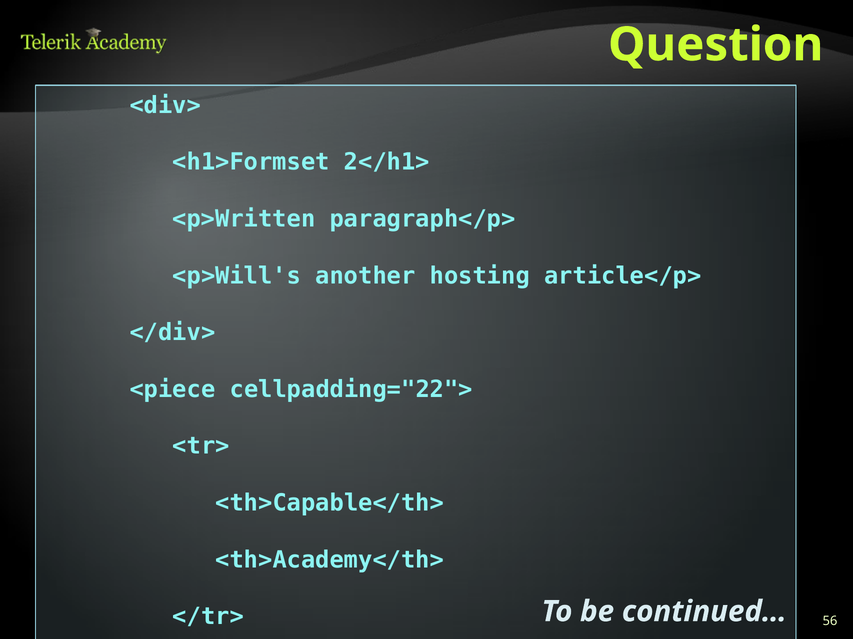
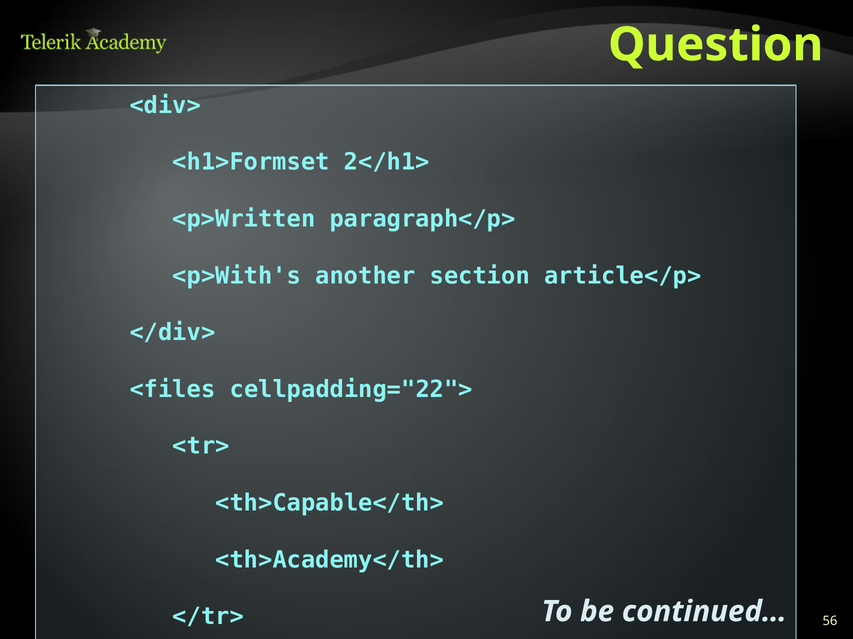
<p>Will's: <p>Will's -> <p>With's (237, 276)
hosting: hosting -> section (480, 276)
<piece: <piece -> <files (172, 390)
